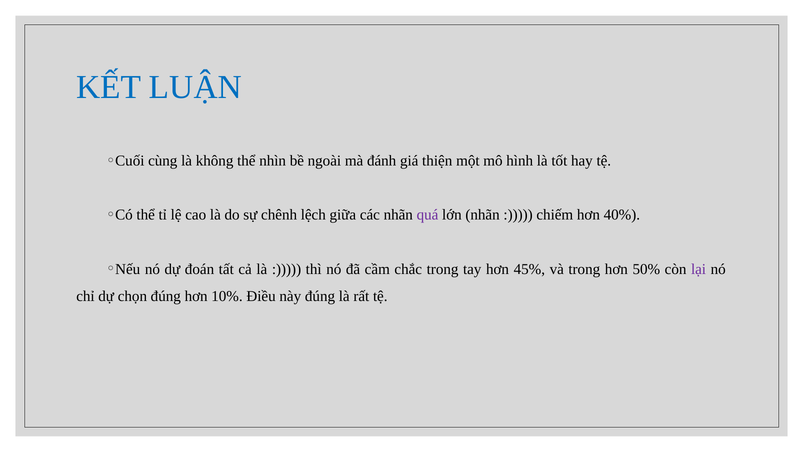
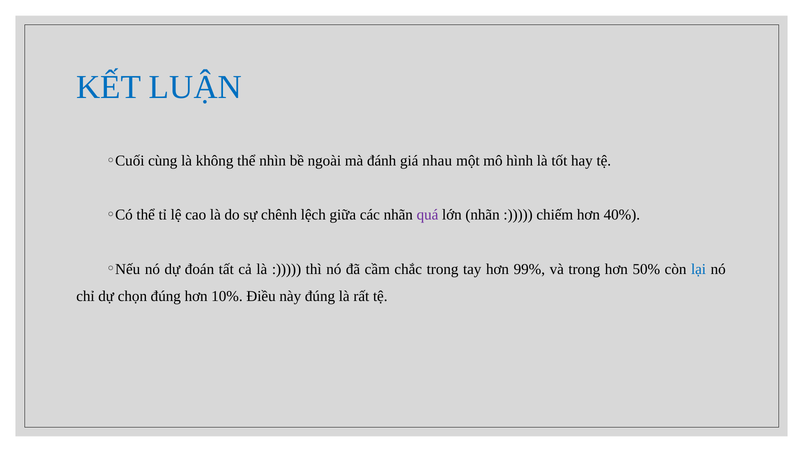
thiện: thiện -> nhau (437, 161)
45%: 45% -> 99% (529, 269)
lại colour: purple -> blue (699, 269)
